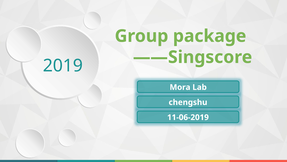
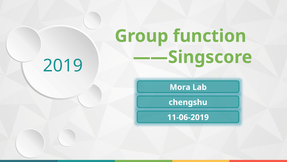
package: package -> function (210, 36)
